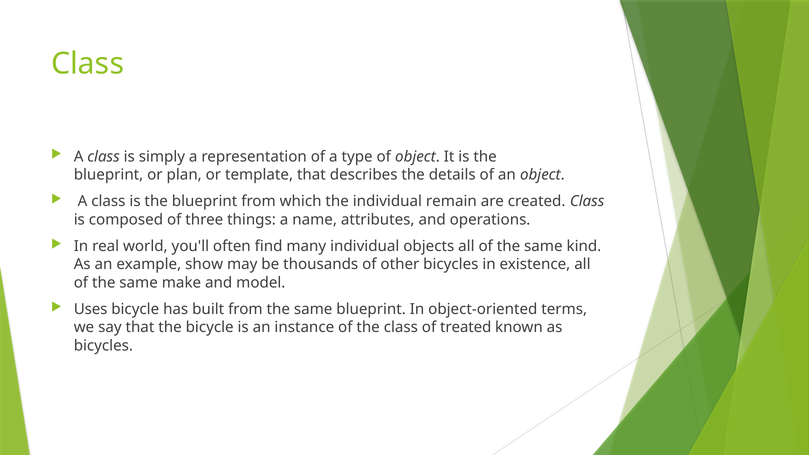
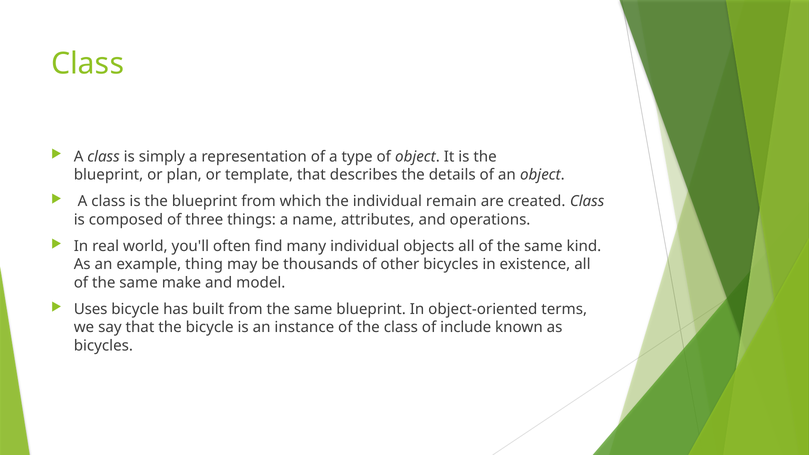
show: show -> thing (204, 264)
treated: treated -> include (466, 327)
